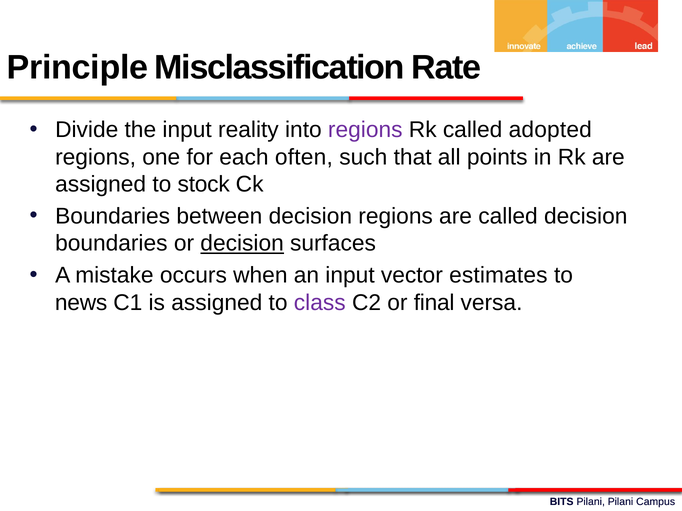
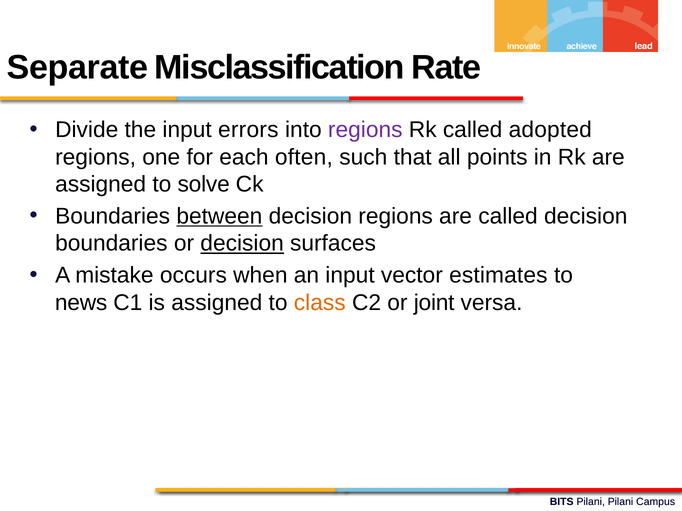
Principle: Principle -> Separate (78, 68)
reality: reality -> errors (248, 130)
stock: stock -> solve (204, 185)
between underline: none -> present (219, 216)
class colour: purple -> orange (320, 303)
final: final -> joint (434, 303)
